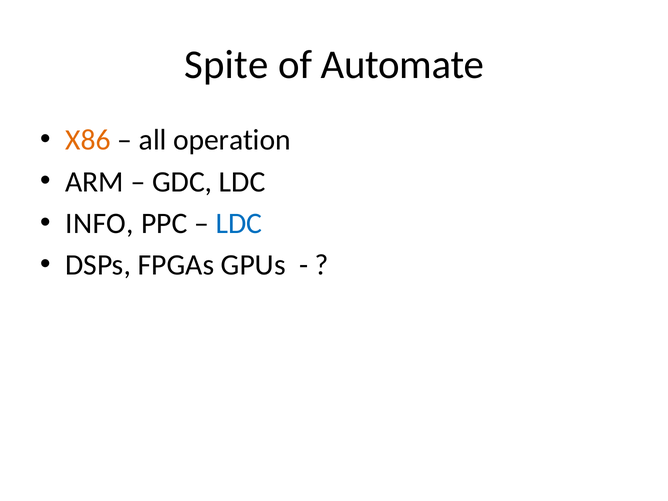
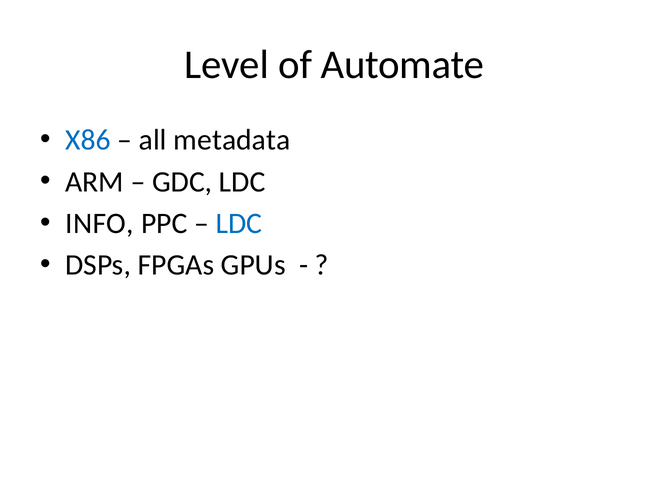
Spite: Spite -> Level (227, 65)
X86 colour: orange -> blue (88, 140)
operation: operation -> metadata (232, 140)
